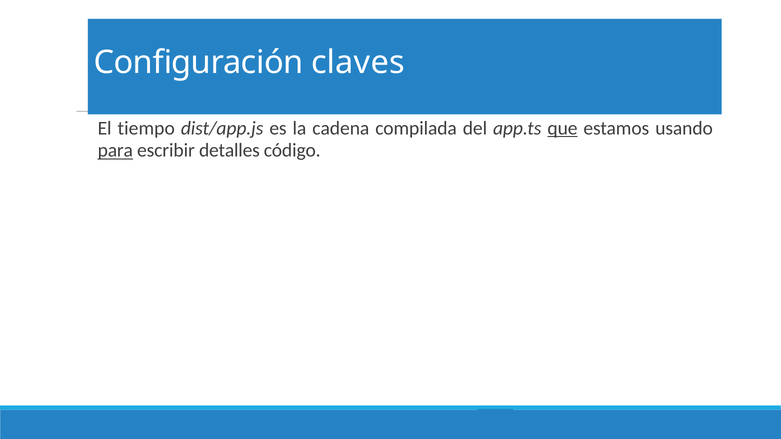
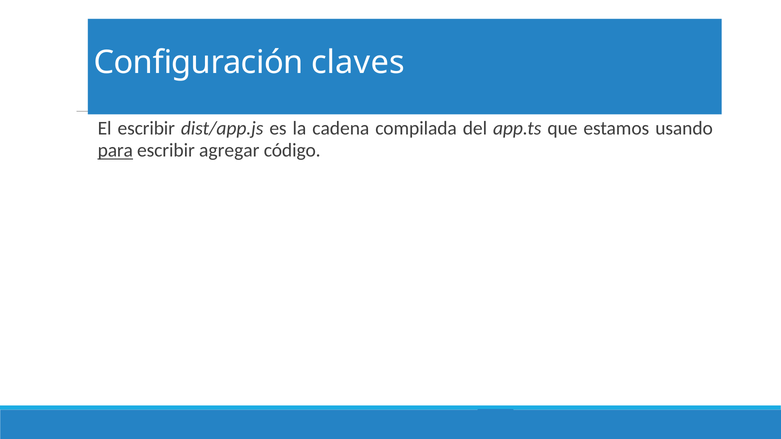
El tiempo: tiempo -> escribir (146, 128)
que underline: present -> none (562, 128)
detalles: detalles -> agregar (229, 151)
